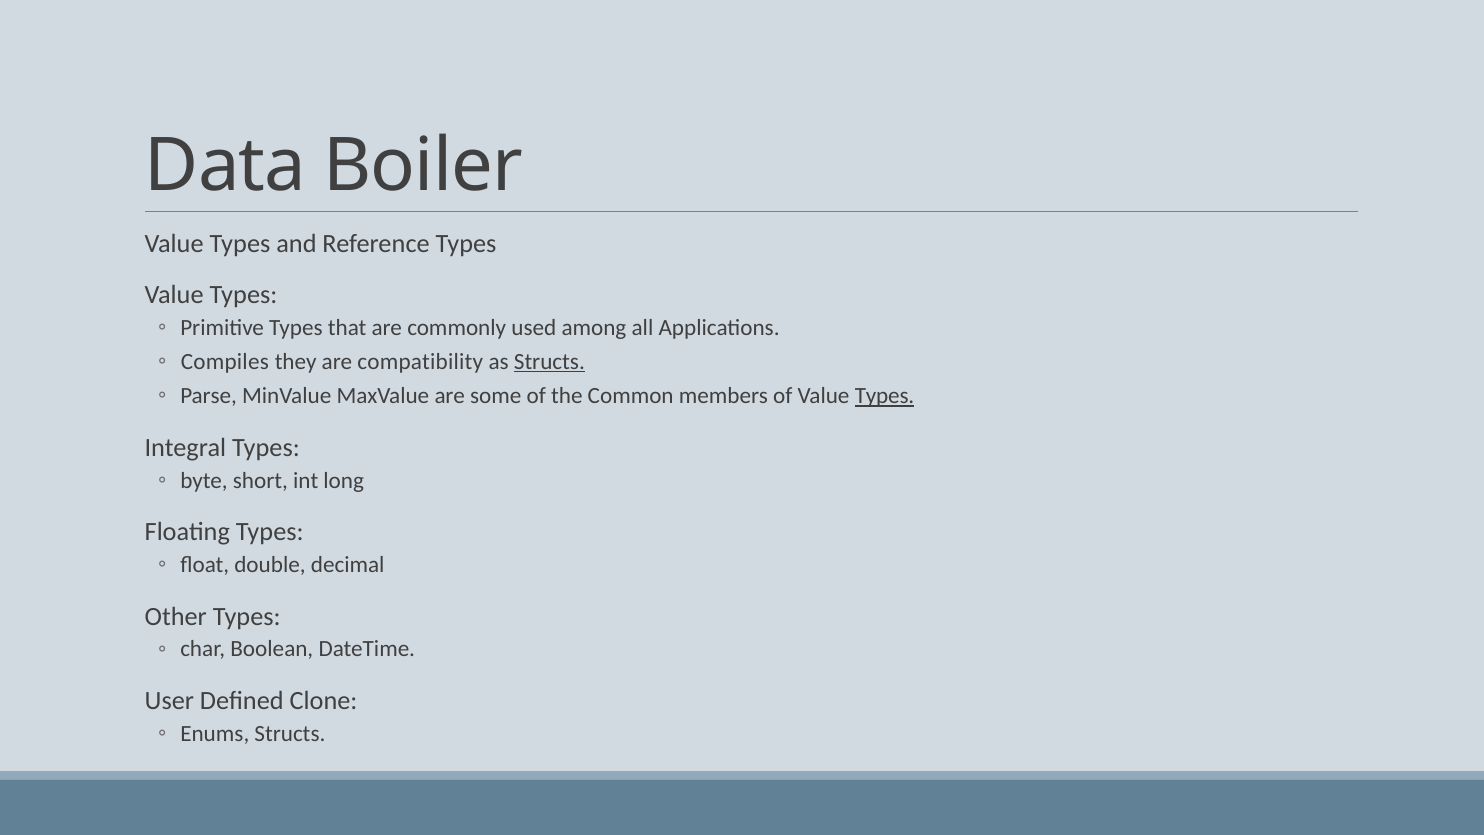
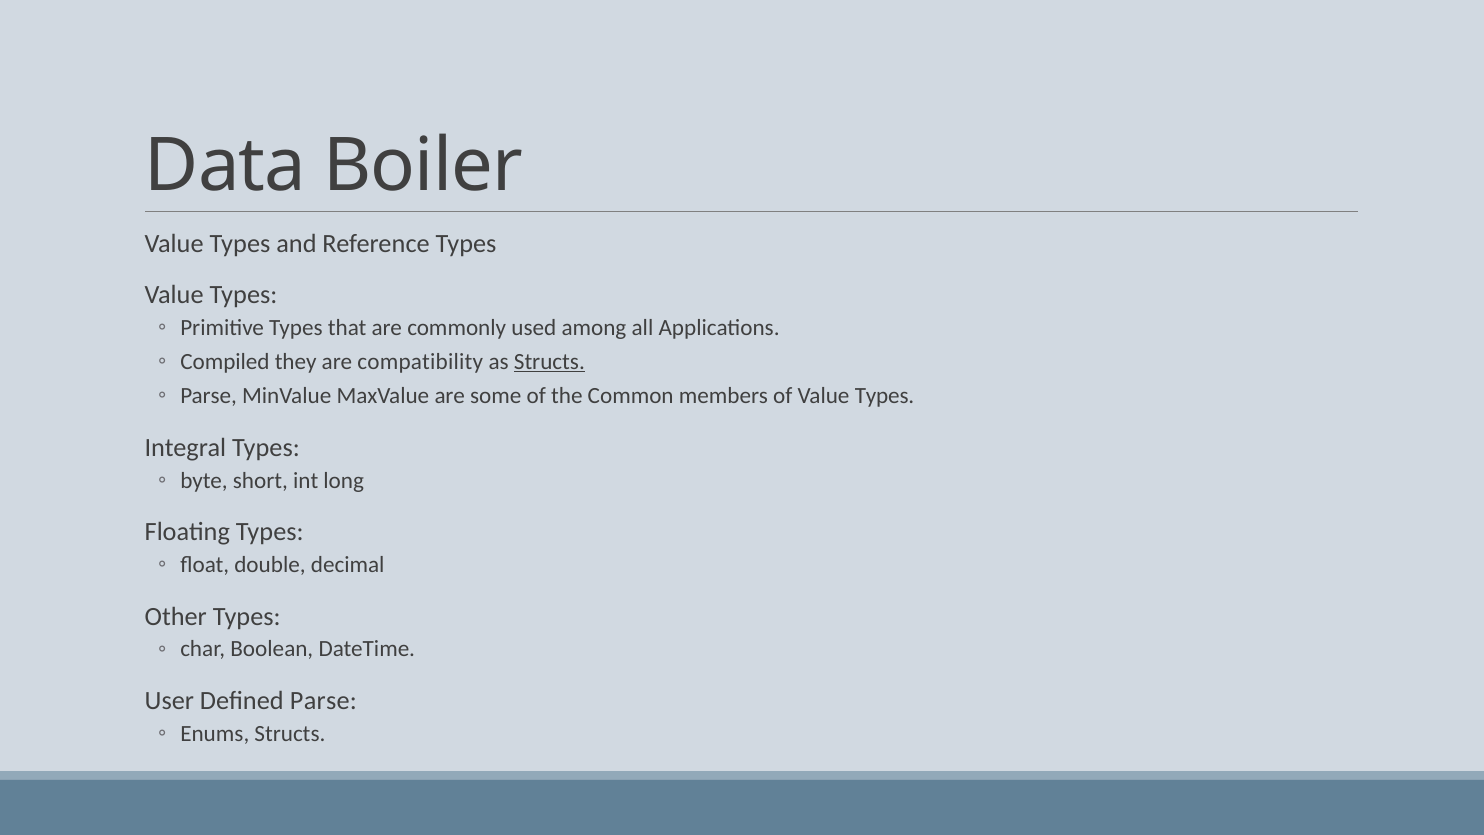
Compiles: Compiles -> Compiled (225, 362)
Types underline: present -> none (885, 396)
Defined Clone: Clone -> Parse (323, 701)
